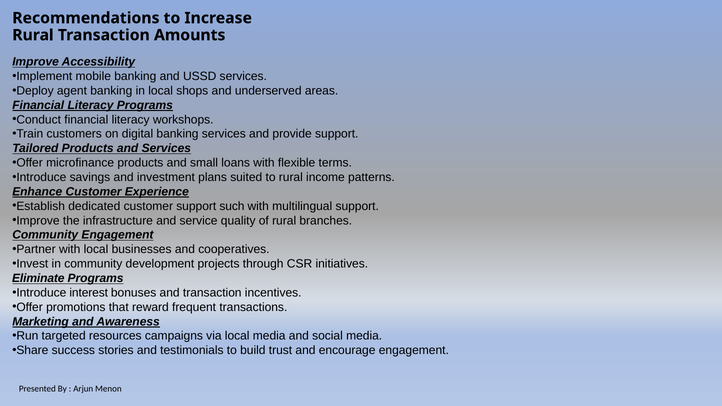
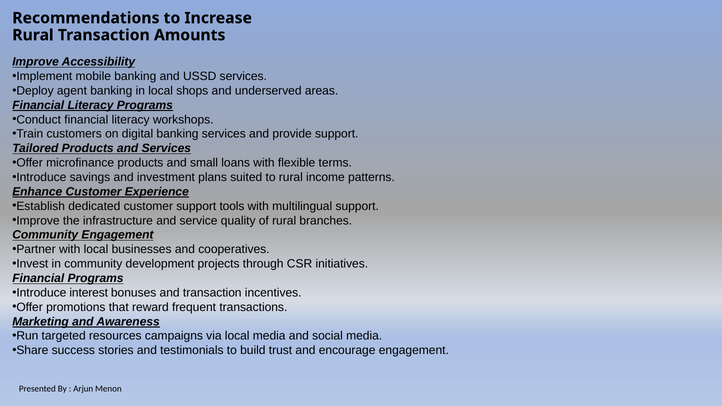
such: such -> tools (232, 206)
Eliminate: Eliminate -> Financial (38, 278)
